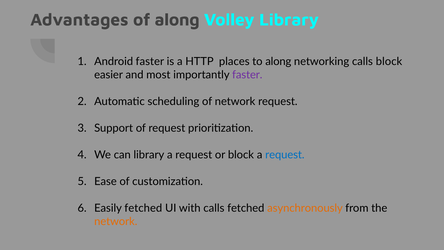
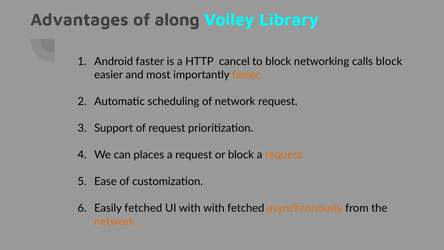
places: places -> cancel (234, 61)
to along: along -> block (278, 61)
faster colour: purple -> orange (247, 75)
can library: library -> places (149, 155)
request colour: blue -> orange (285, 155)
with calls: calls -> with (214, 208)
